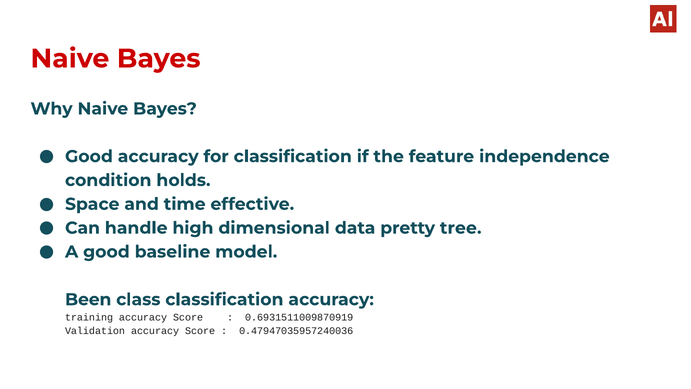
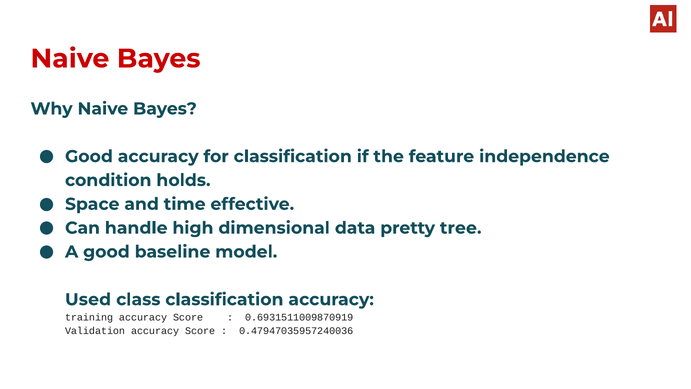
Been: Been -> Used (88, 299)
